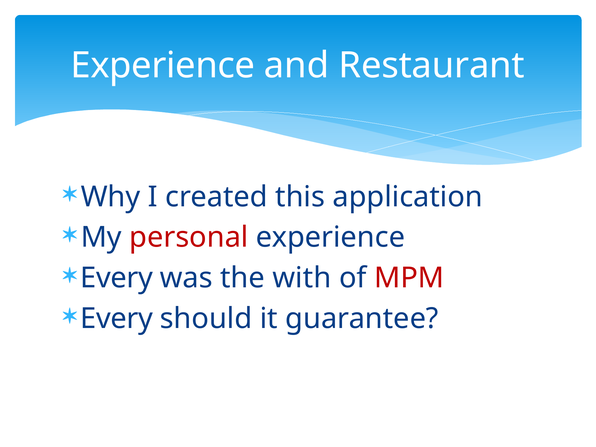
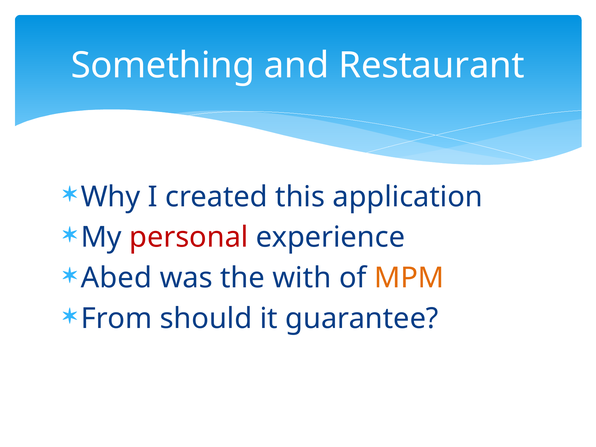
Experience: Experience -> Something (163, 65)
Every: Every -> Abed (116, 278)
MPM colour: red -> orange (409, 278)
Every: Every -> From (116, 319)
